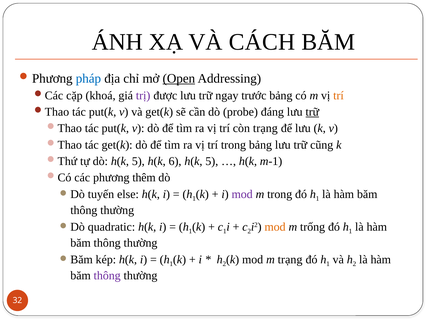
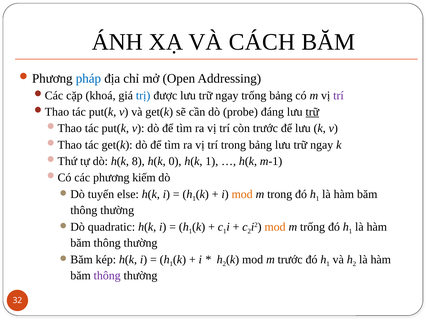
Open underline: present -> none (179, 78)
trị colour: purple -> blue (143, 95)
ngay trước: trước -> trống (254, 95)
trí colour: orange -> purple (338, 95)
còn trạng: trạng -> trước (265, 128)
bảng lưu trữ cũng: cũng -> ngay (322, 145)
dò h(k 5: 5 -> 8 (138, 161)
6: 6 -> 0 (175, 161)
5: 5 -> 1 (212, 161)
thêm: thêm -> kiếm (144, 177)
mod colour: purple -> orange (242, 194)
m trạng: trạng -> trước (290, 259)
